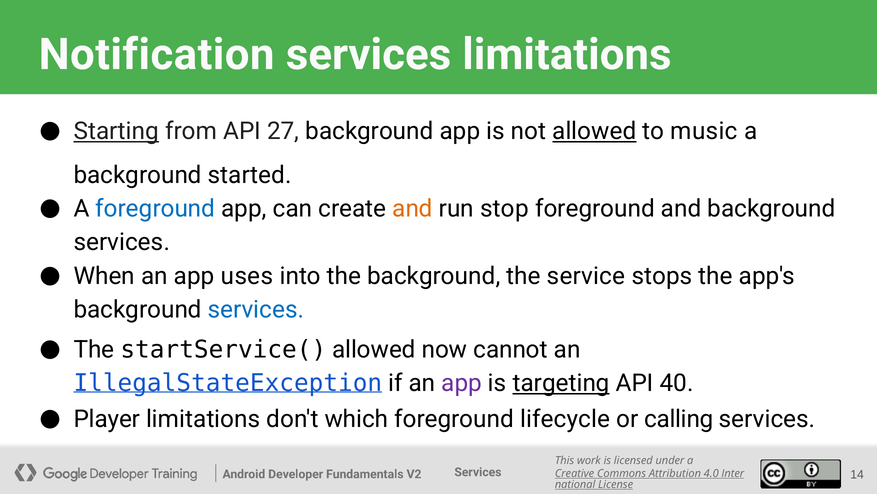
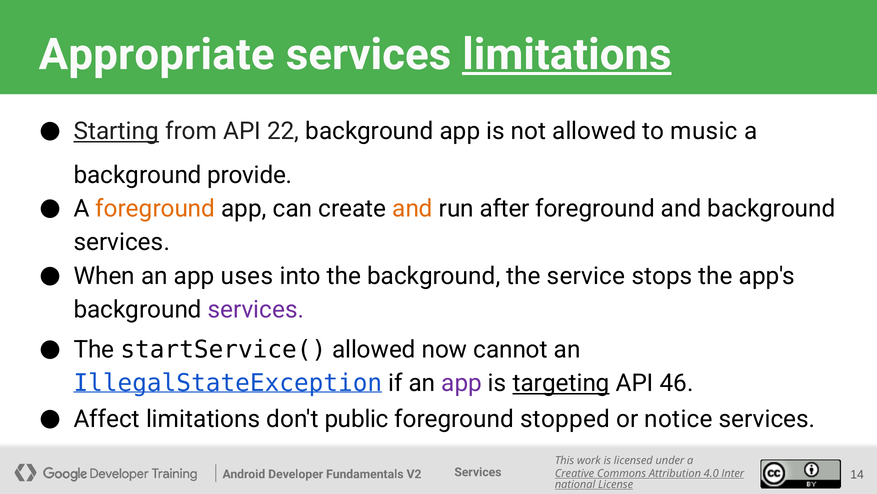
Notification: Notification -> Appropriate (157, 55)
limitations underline: none -> present (567, 55)
27: 27 -> 22 (283, 131)
allowed underline: present -> none (594, 131)
started: started -> provide (250, 175)
foreground colour: blue -> orange (155, 208)
stop: stop -> after (505, 208)
services colour: blue -> purple (256, 309)
40: 40 -> 46 (676, 383)
Player: Player -> Affect (107, 419)
which: which -> public (357, 419)
lifecycle: lifecycle -> stopped (565, 419)
calling: calling -> notice (679, 419)
